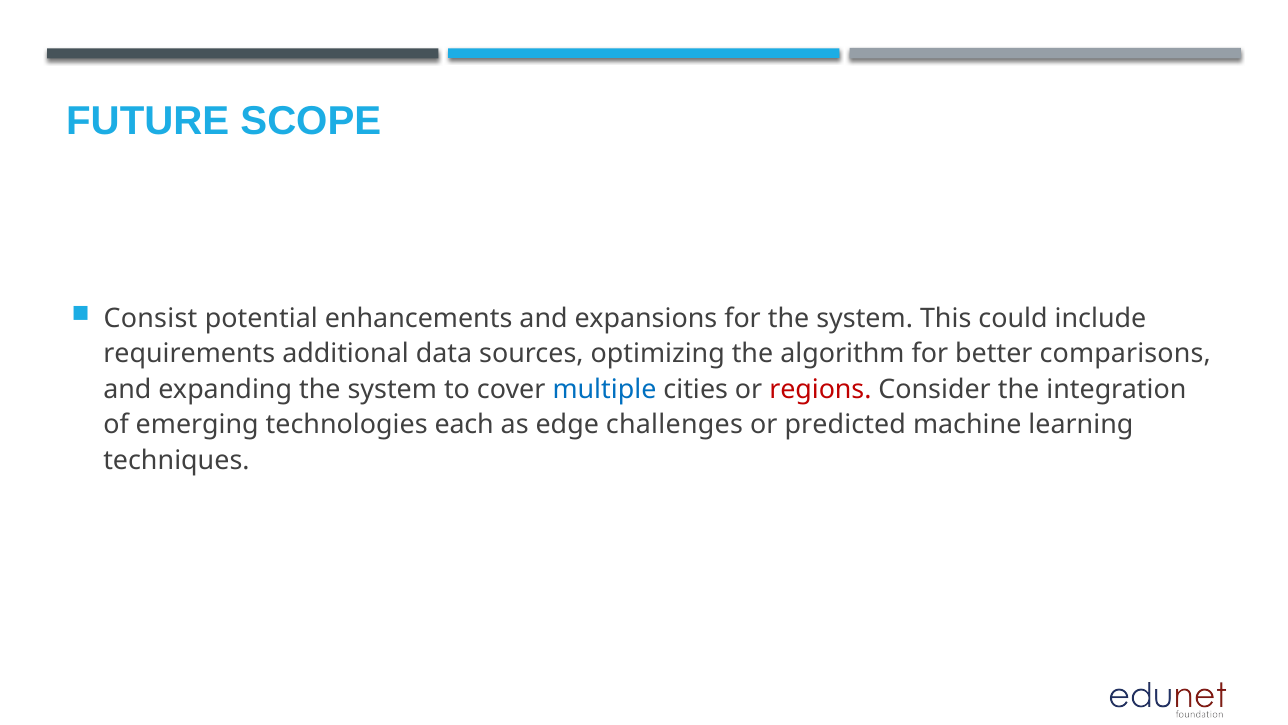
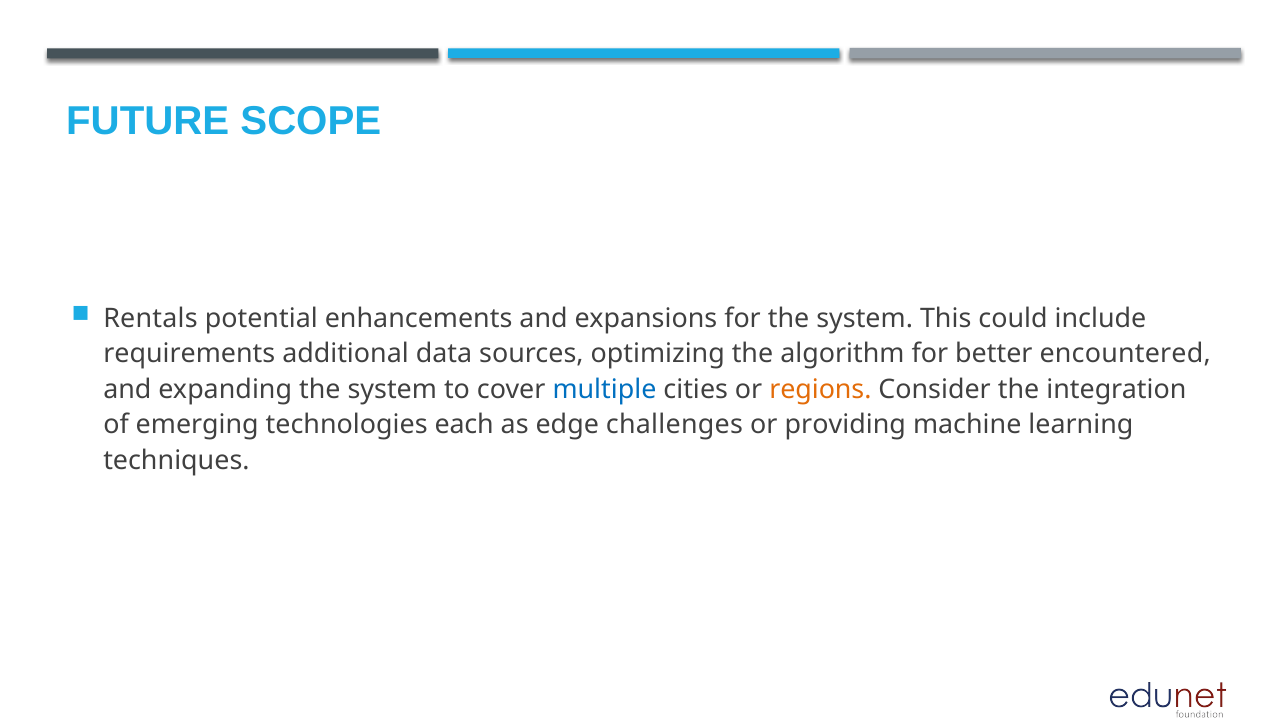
Consist: Consist -> Rentals (150, 318)
comparisons: comparisons -> encountered (1125, 354)
regions colour: red -> orange (820, 389)
predicted: predicted -> providing (845, 425)
